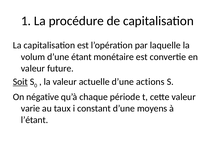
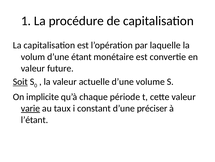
actions: actions -> volume (150, 81)
négative: négative -> implicite (43, 96)
varie underline: none -> present (30, 108)
moyens: moyens -> préciser (152, 108)
